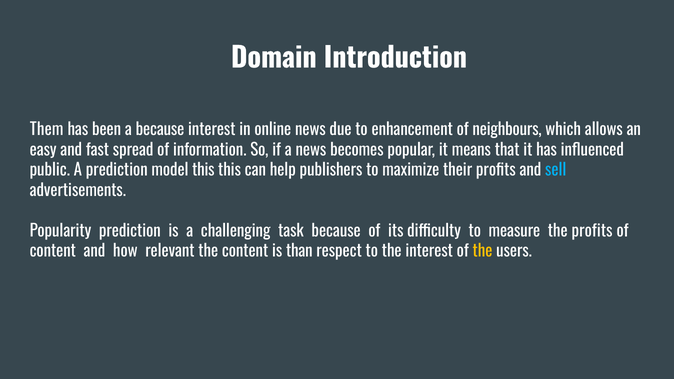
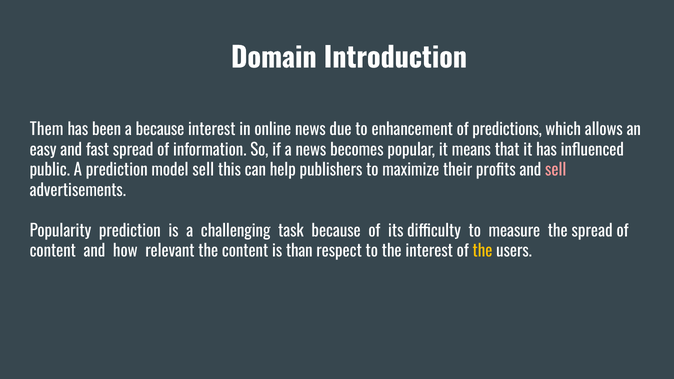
neighbours: neighbours -> predictions (507, 130)
model this: this -> sell (203, 170)
sell colour: light blue -> pink (556, 170)
the profits: profits -> spread (592, 231)
